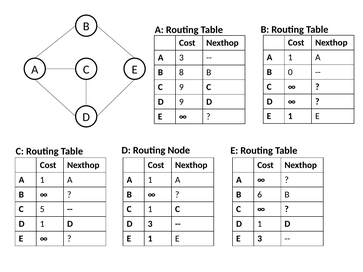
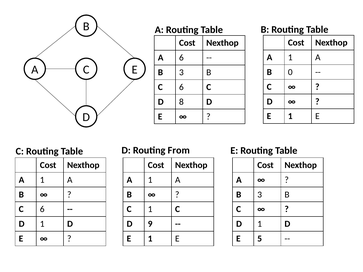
A 3: 3 -> 6 (181, 58)
8: 8 -> 3 (181, 72)
9: 9 -> 6 (181, 87)
D 9: 9 -> 8 (181, 102)
Node: Node -> From (179, 150)
6: 6 -> 3 (260, 195)
5: 5 -> 6 (42, 209)
D 3: 3 -> 9 (150, 224)
E 3: 3 -> 5 (260, 239)
